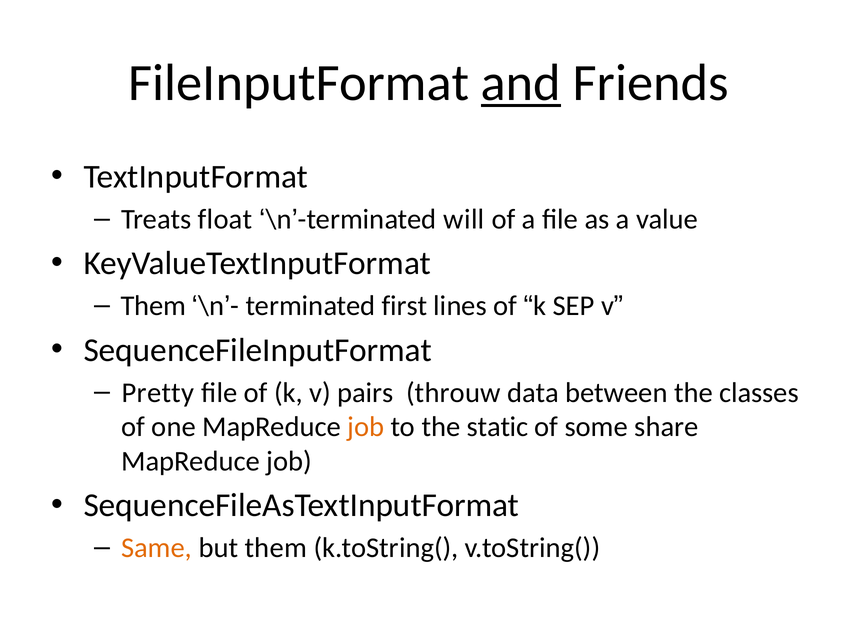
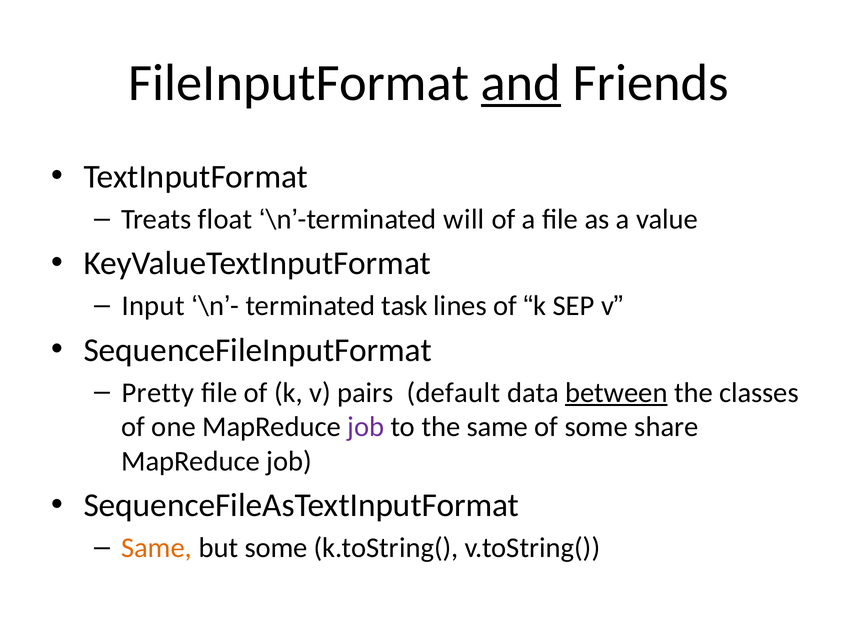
Them: Them -> Input (153, 306)
first: first -> task (405, 306)
throuw: throuw -> default (453, 393)
between underline: none -> present (616, 393)
job colour: orange -> purple (366, 427)
the static: static -> same (497, 427)
but them: them -> some (276, 548)
